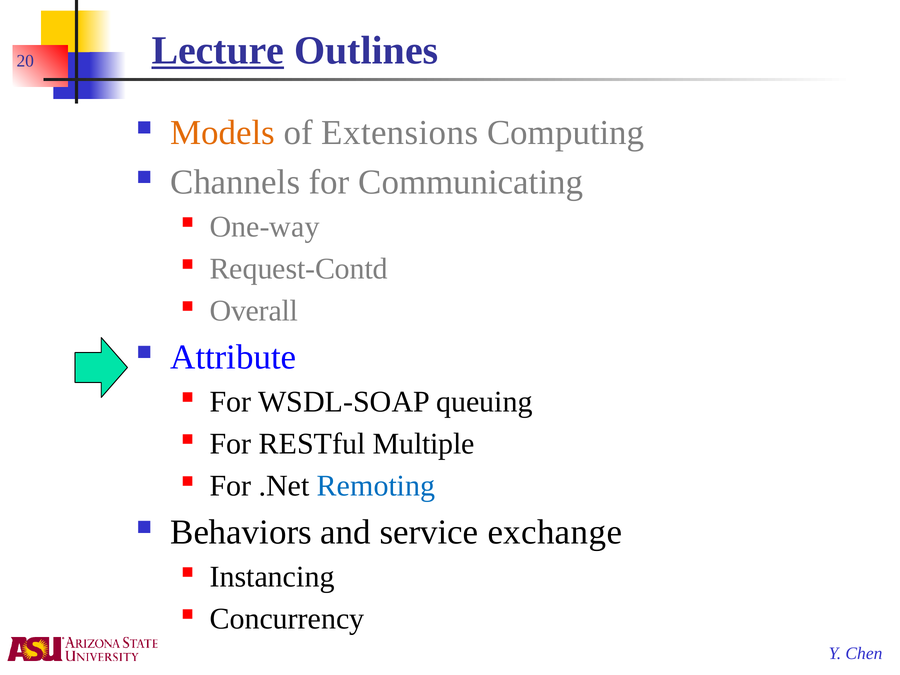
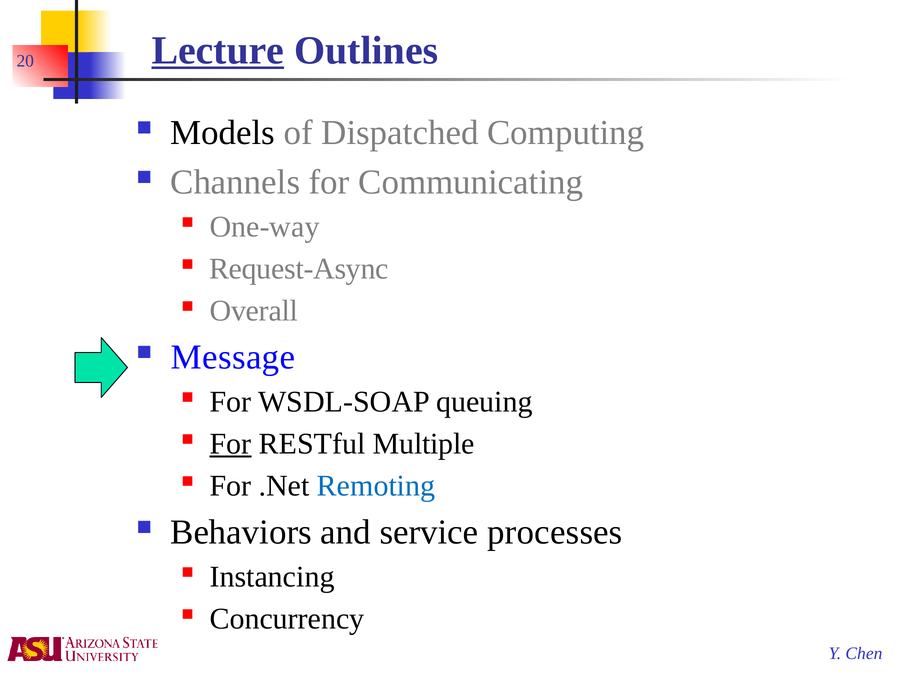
Models colour: orange -> black (223, 133)
Extensions: Extensions -> Dispatched (400, 133)
Request-Contd: Request-Contd -> Request-Async (299, 269)
Attribute: Attribute -> Message (233, 357)
For underline: none -> present (230, 444)
exchange: exchange -> processes (555, 532)
